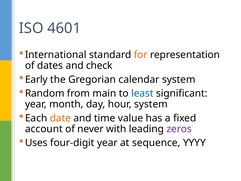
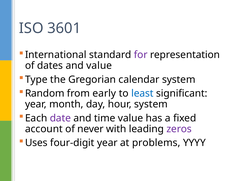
4601: 4601 -> 3601 (64, 28)
for colour: orange -> purple (141, 55)
and check: check -> value (99, 66)
Early: Early -> Type (36, 79)
main: main -> early (104, 93)
date colour: orange -> purple (60, 118)
sequence: sequence -> problems (156, 143)
